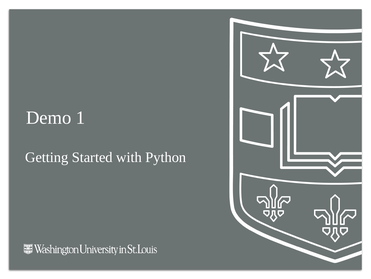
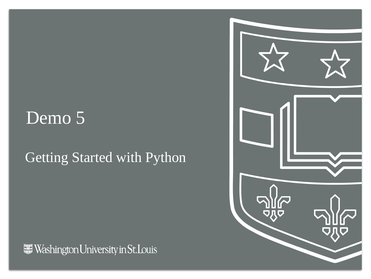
1: 1 -> 5 (81, 117)
